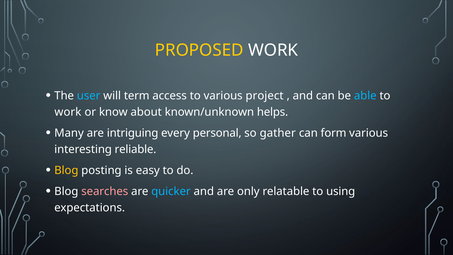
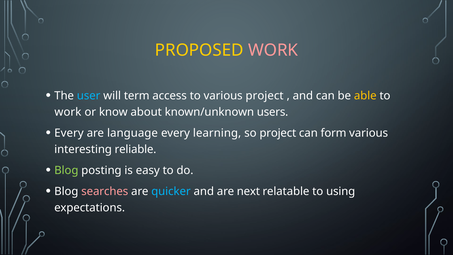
WORK colour: white -> pink (273, 50)
able colour: light blue -> yellow (365, 96)
helps: helps -> users (273, 112)
Many: Many -> Every (69, 133)
intriguing: intriguing -> language (132, 133)
personal: personal -> learning (217, 133)
so gather: gather -> project (278, 133)
Blog colour: yellow -> light green (66, 170)
only: only -> next (248, 191)
